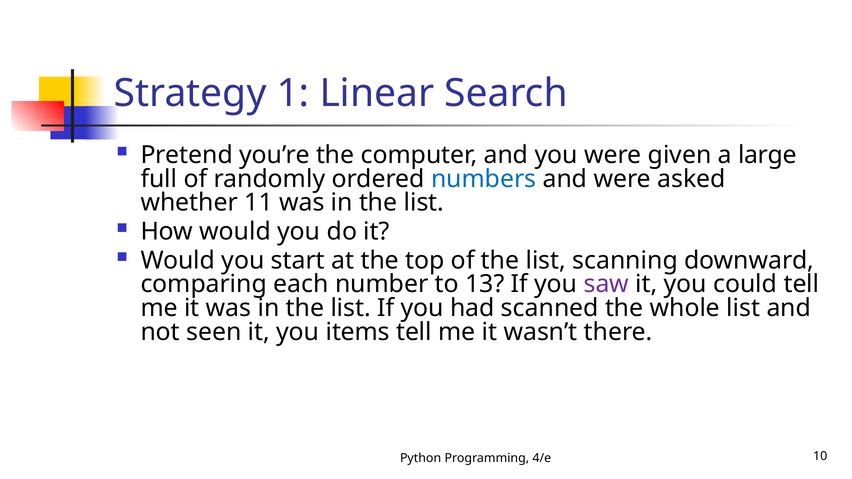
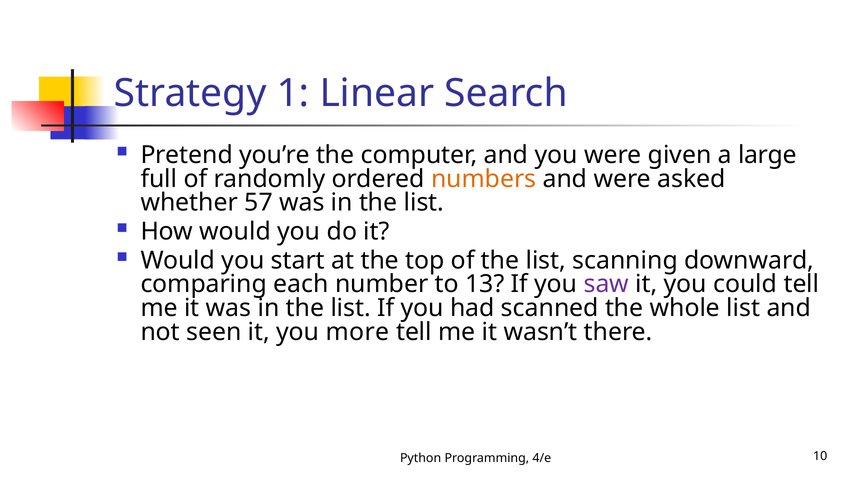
numbers colour: blue -> orange (484, 179)
11: 11 -> 57 (259, 203)
items: items -> more (358, 332)
